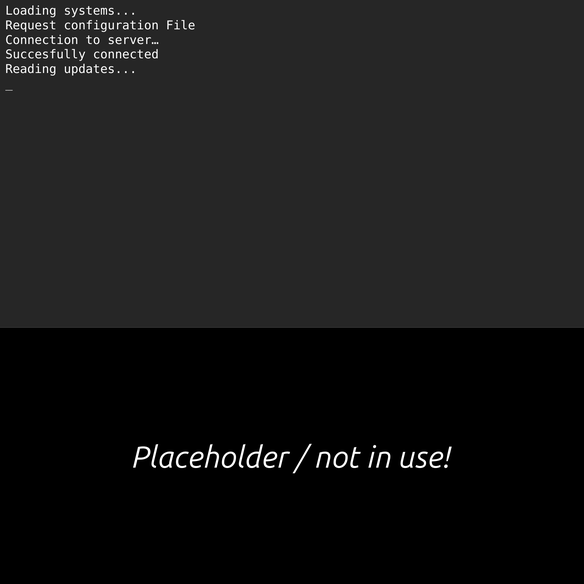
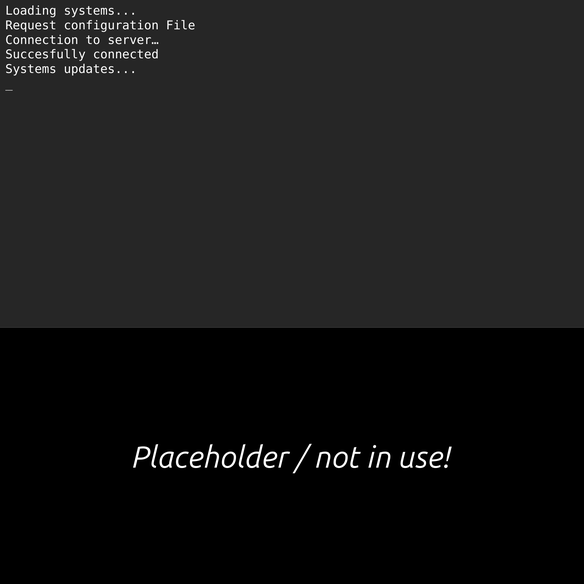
Reading: Reading -> Systems (31, 69)
